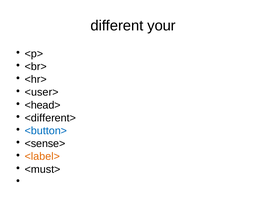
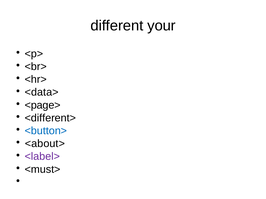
<user>: <user> -> <data> (42, 92)
<head>: <head> -> <page> (43, 105)
<sense>: <sense> -> <about> (45, 144)
<label> colour: orange -> purple (42, 157)
